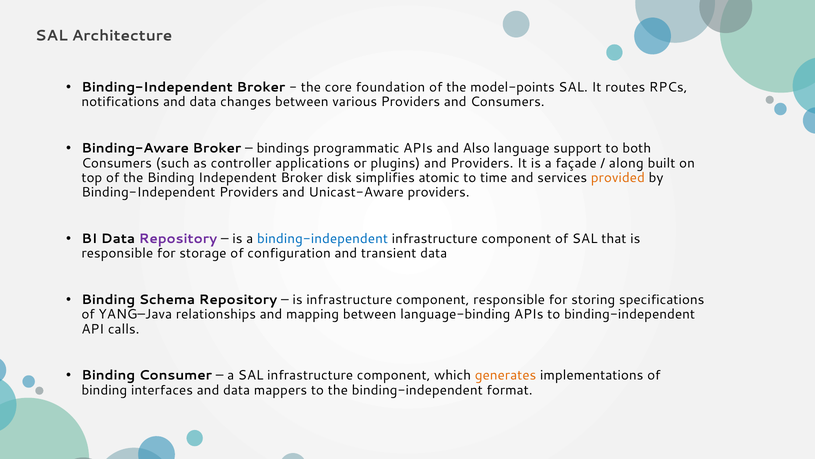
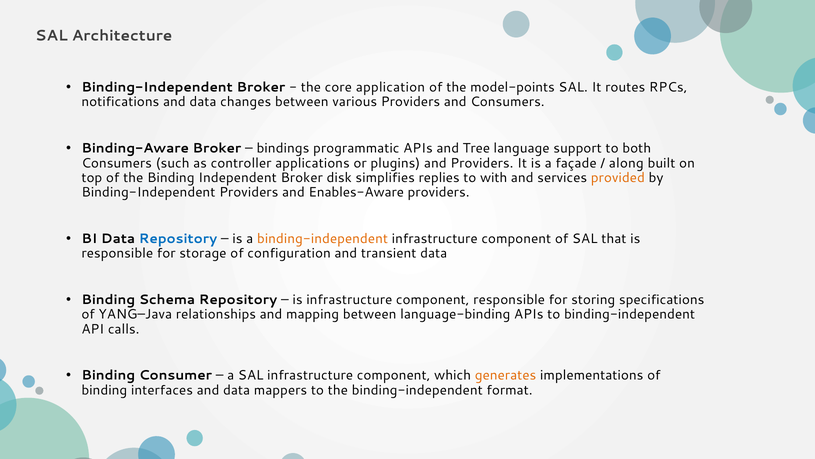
foundation: foundation -> application (390, 87)
Also: Also -> Tree (476, 148)
atomic: atomic -> replies (439, 177)
time: time -> with (494, 177)
Unicast-Aware: Unicast-Aware -> Enables-Aware (356, 192)
Repository colour: purple -> blue (178, 238)
binding-independent colour: blue -> orange (322, 238)
